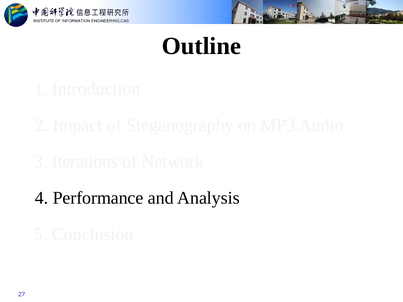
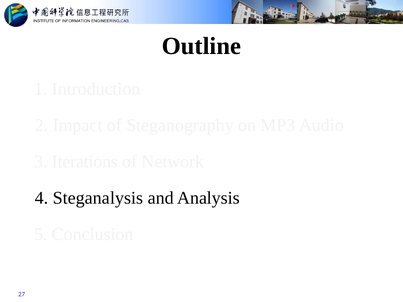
Performance: Performance -> Steganalysis (98, 198)
